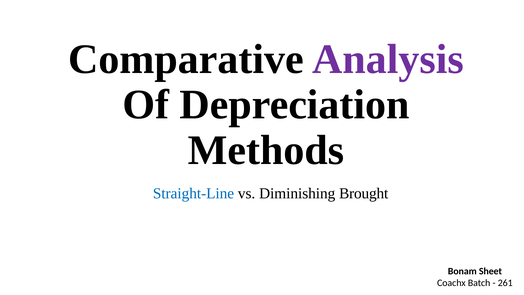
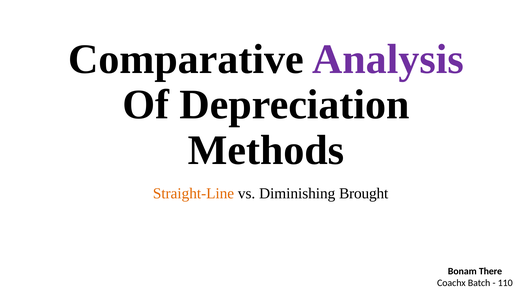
Straight-Line colour: blue -> orange (193, 193)
Sheet: Sheet -> There (490, 271)
261: 261 -> 110 (505, 283)
